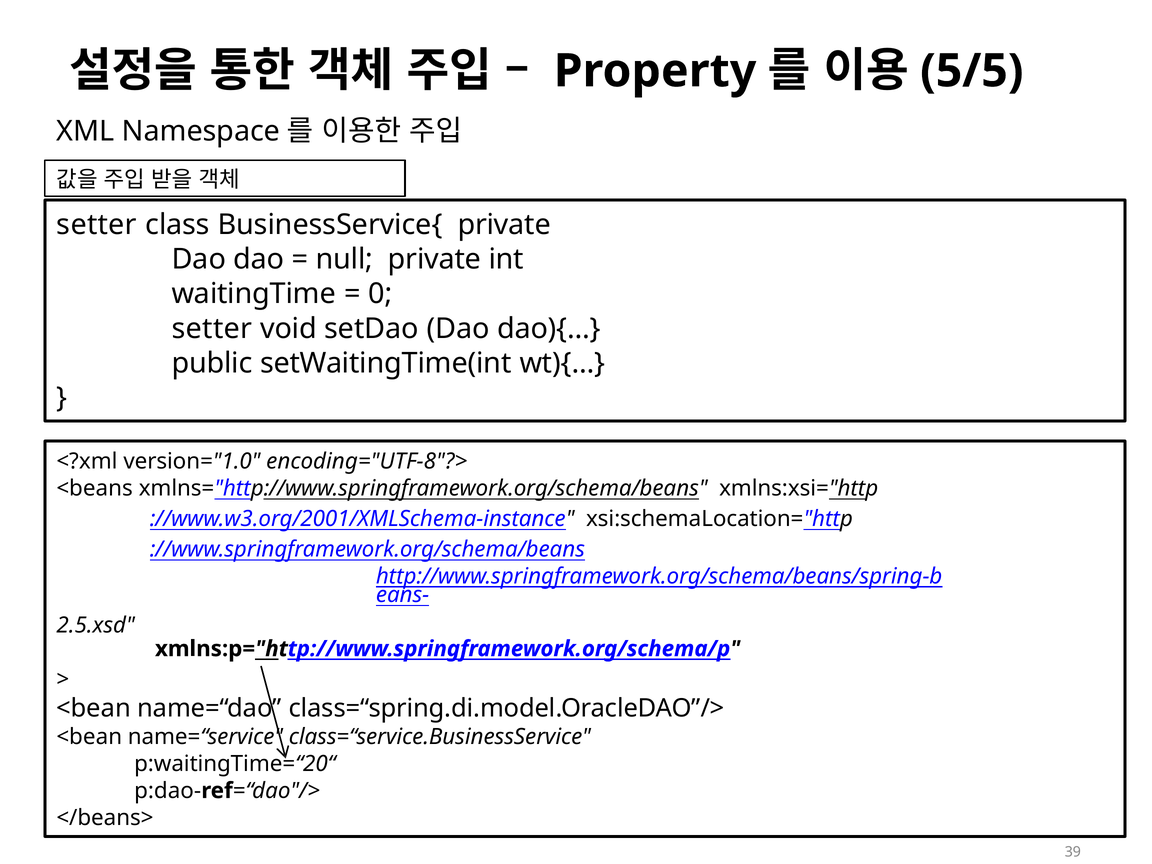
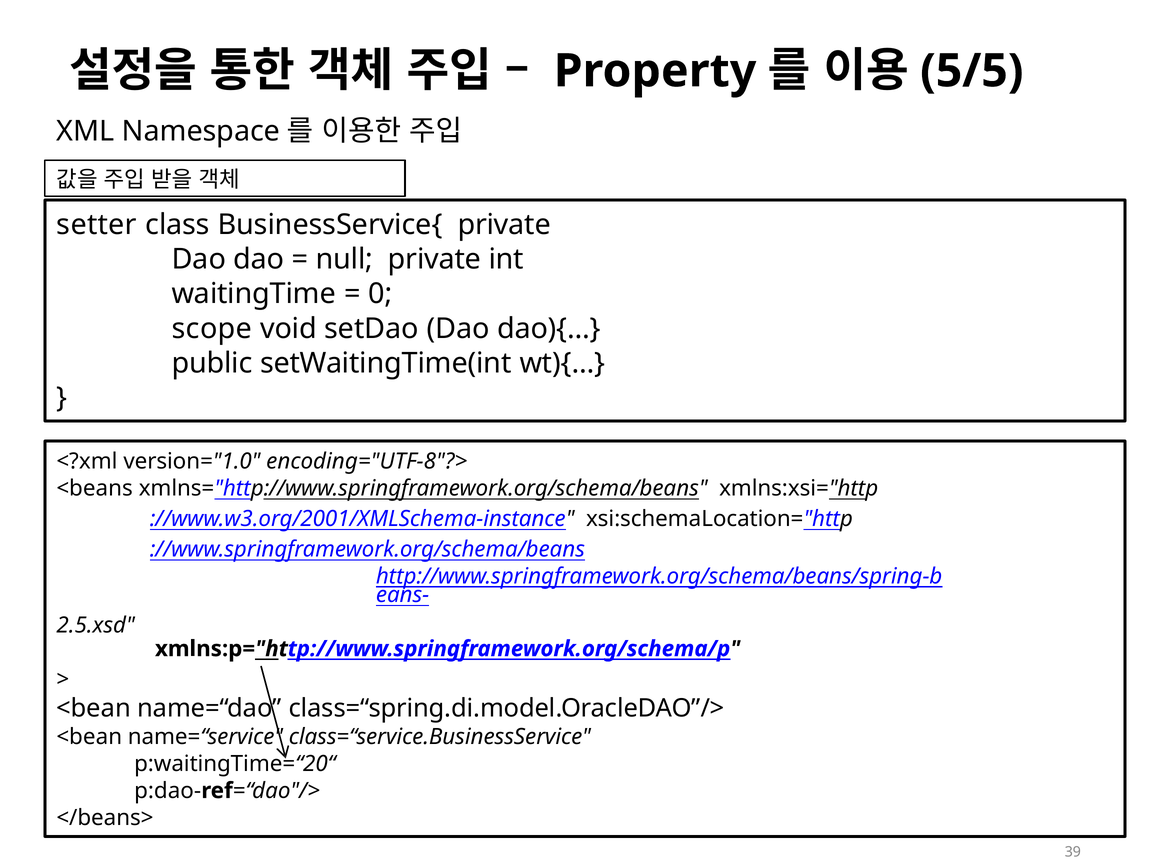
setter: setter -> scope (212, 329)
